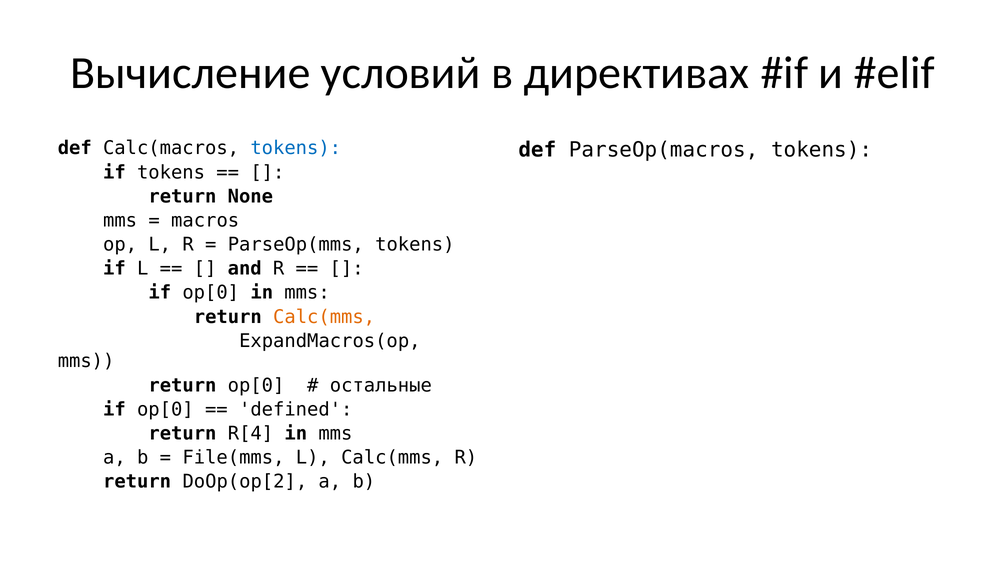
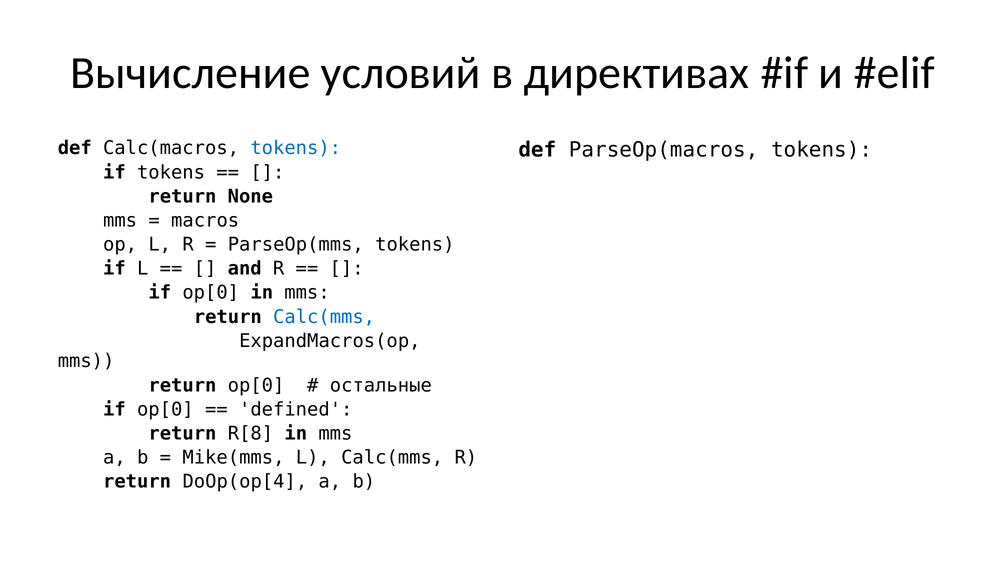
Calc(mms colour: orange -> blue (324, 317)
R[4: R[4 -> R[8 (250, 434)
File(mms: File(mms -> Mike(mms (233, 458)
DoOp(op[2: DoOp(op[2 -> DoOp(op[4 (245, 482)
